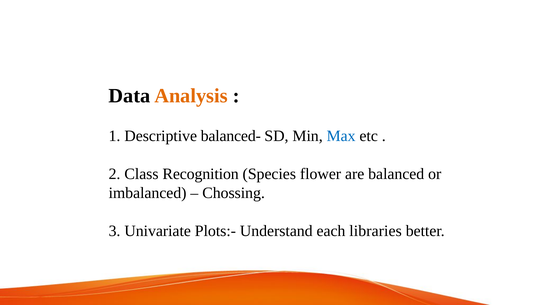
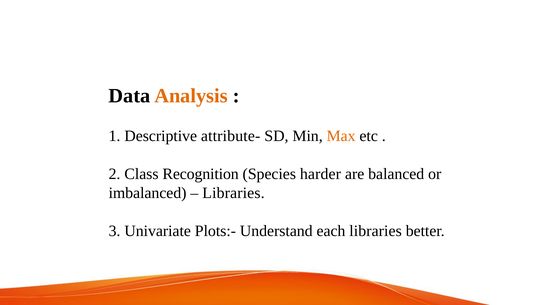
balanced-: balanced- -> attribute- (231, 136)
Max colour: blue -> orange (341, 136)
flower: flower -> harder (320, 174)
Chossing: Chossing -> Libraries (233, 193)
